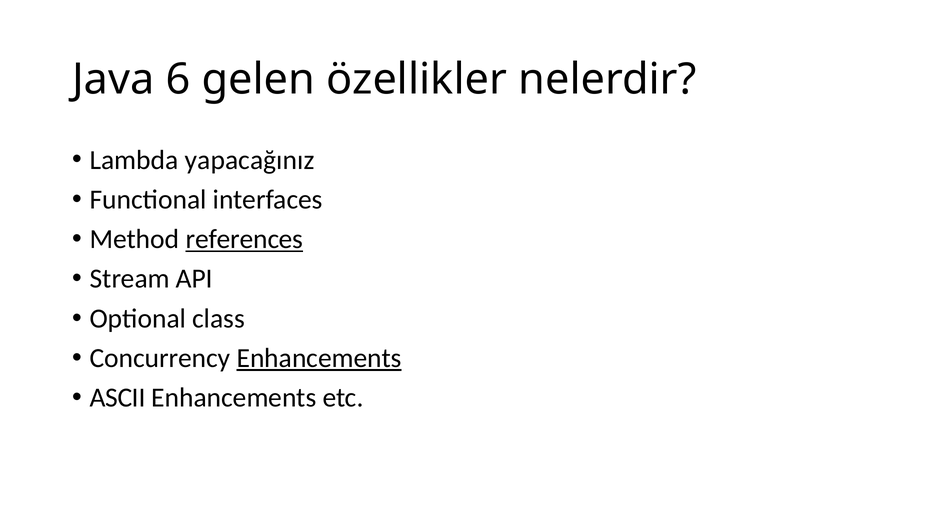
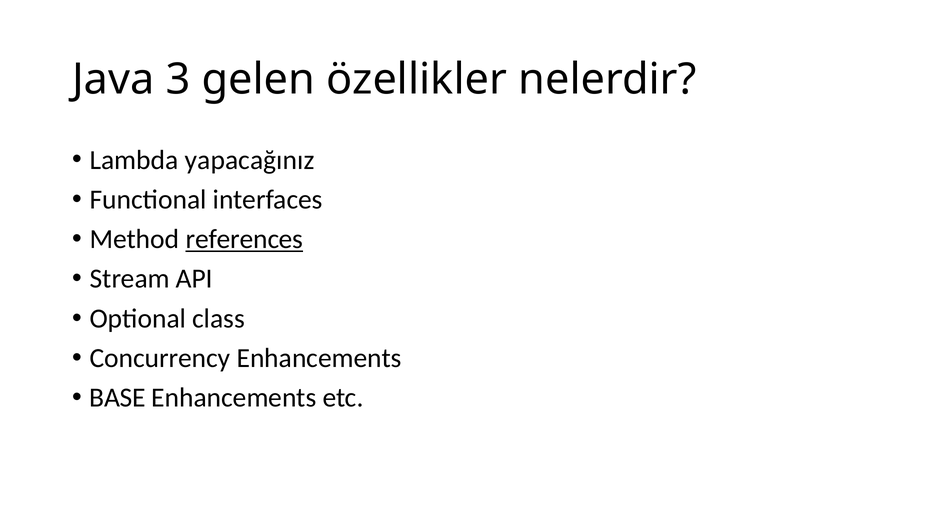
6: 6 -> 3 (178, 79)
Enhancements underline: present -> none (319, 358)
ASCII: ASCII -> BASE (118, 398)
